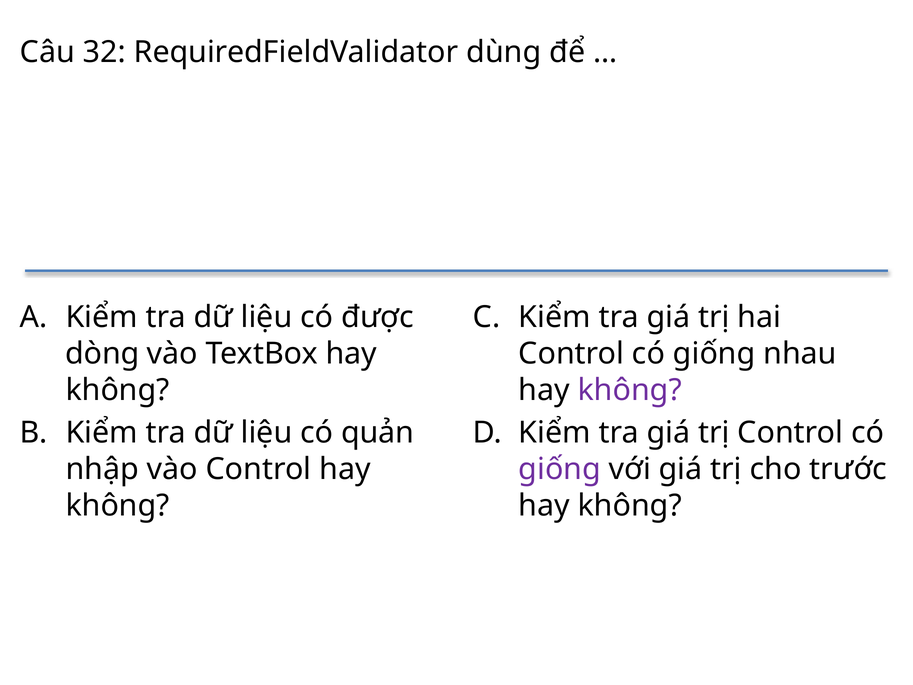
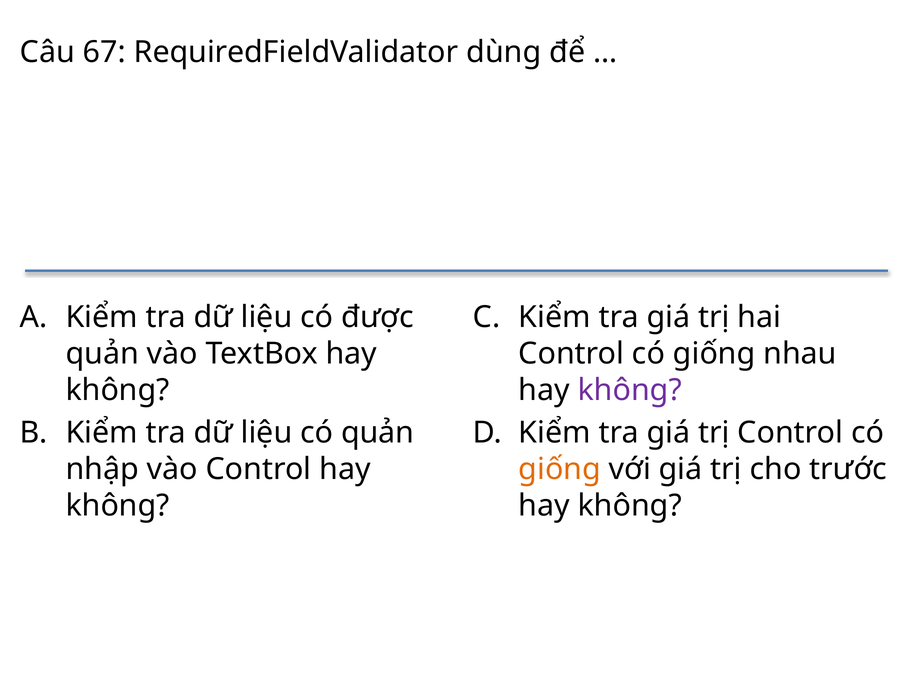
32: 32 -> 67 (104, 52)
dòng: dòng -> quản (102, 354)
giống colour: purple -> orange (560, 469)
